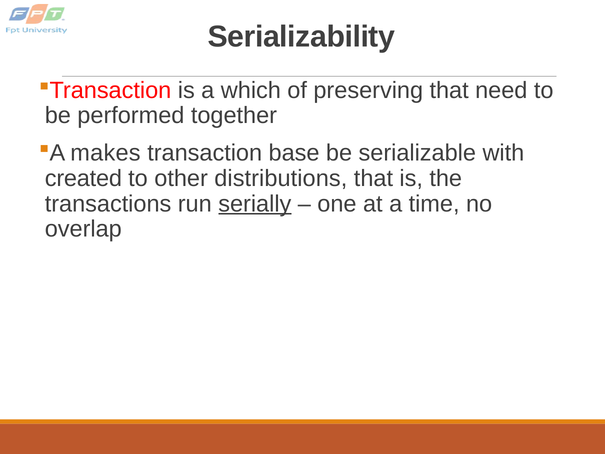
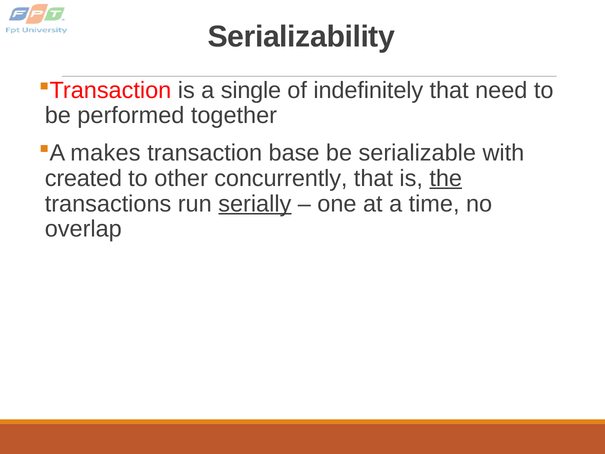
which: which -> single (251, 90)
preserving: preserving -> indefinitely (368, 90)
distributions: distributions -> concurrently (281, 178)
the underline: none -> present (446, 178)
